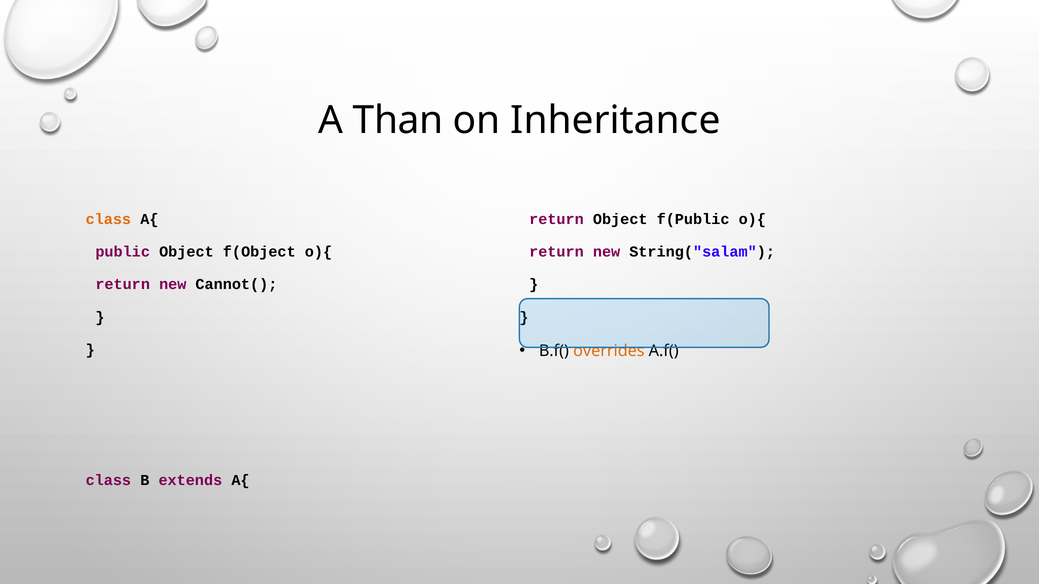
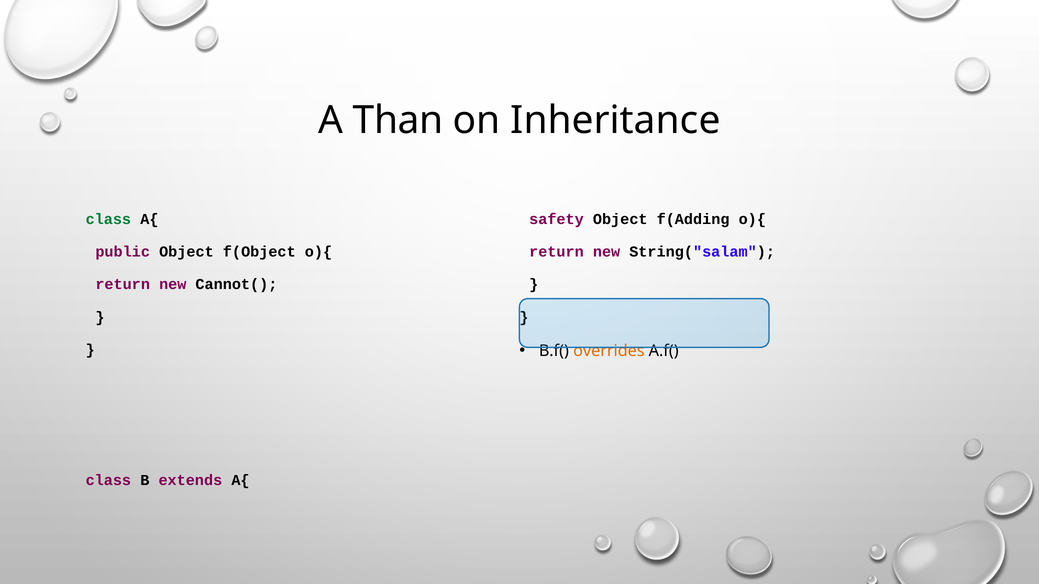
class colour: orange -> green (108, 219)
return: return -> safety (556, 219)
f(Public: f(Public -> f(Adding (693, 219)
